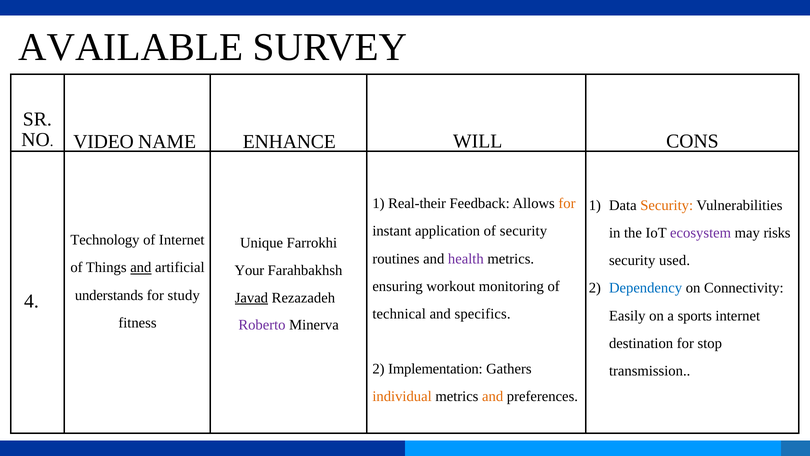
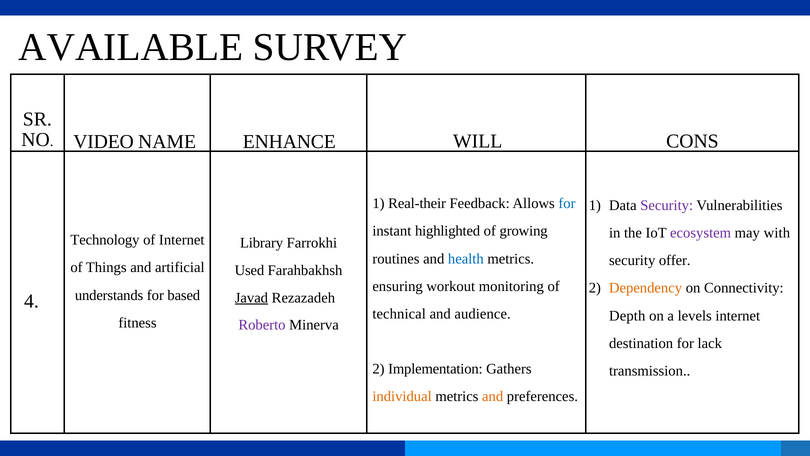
for colour: orange -> blue (567, 203)
Security colour: orange -> purple (667, 205)
application: application -> highlighted (448, 231)
of security: security -> growing (524, 231)
risks: risks -> with (777, 233)
Unique: Unique -> Library (262, 243)
health colour: purple -> blue (466, 259)
used: used -> offer (675, 260)
and underline: present -> none (141, 267)
Your: Your -> Used (249, 270)
Dependency colour: blue -> orange (646, 288)
study: study -> based (184, 295)
specifics: specifics -> audience (483, 314)
Easily: Easily -> Depth (627, 315)
sports: sports -> levels (695, 315)
stop: stop -> lack (710, 343)
